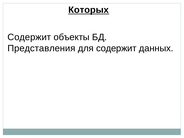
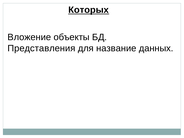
Содержит: Содержит -> Вложение (29, 37)
для содержит: содержит -> название (116, 48)
